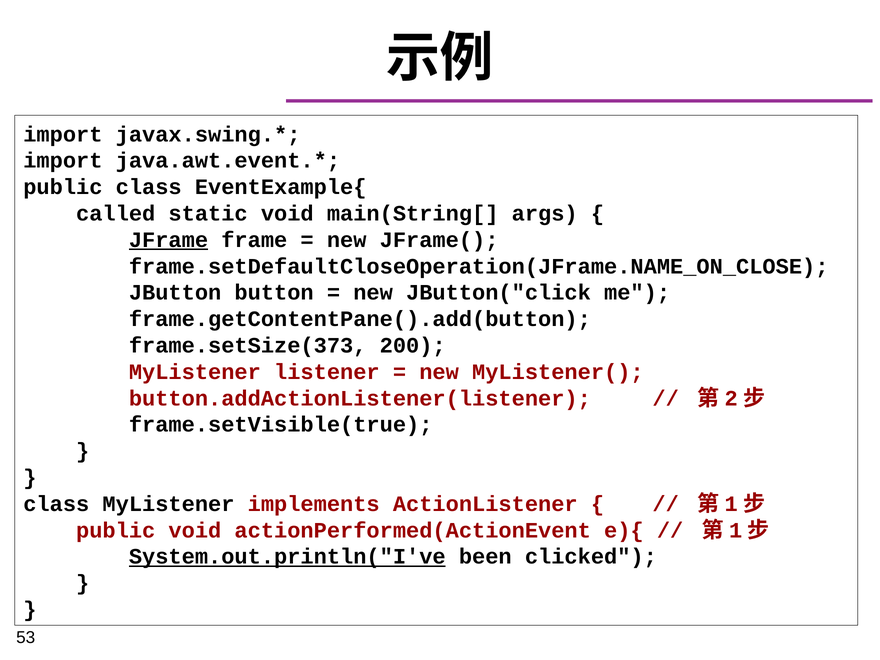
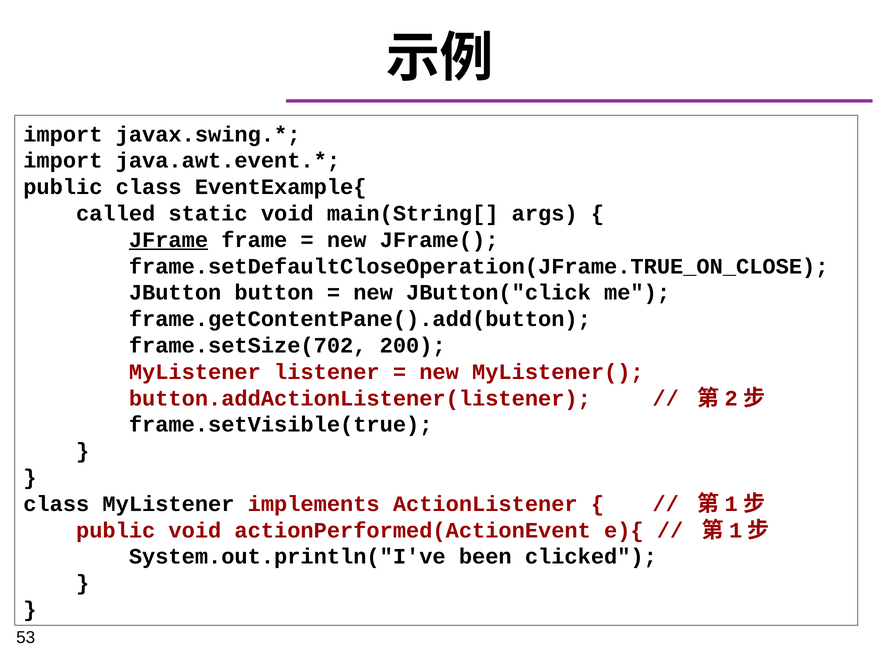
frame.setDefaultCloseOperation(JFrame.NAME_ON_CLOSE: frame.setDefaultCloseOperation(JFrame.NAME_ON_CLOSE -> frame.setDefaultCloseOperation(JFrame.TRUE_ON_CLOSE (479, 266)
frame.setSize(373: frame.setSize(373 -> frame.setSize(702 (248, 346)
System.out.println("I've underline: present -> none (287, 557)
